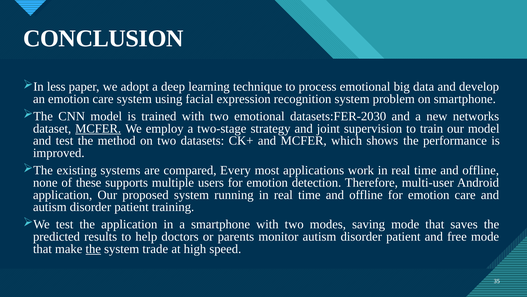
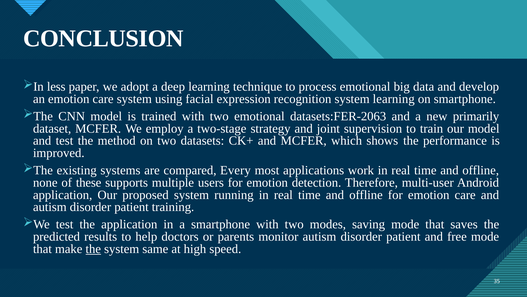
system problem: problem -> learning (394, 99)
datasets:FER-2030: datasets:FER-2030 -> datasets:FER-2063 (338, 116)
networks: networks -> primarily (476, 116)
MCFER underline: present -> none (98, 128)
trade: trade -> same (155, 248)
